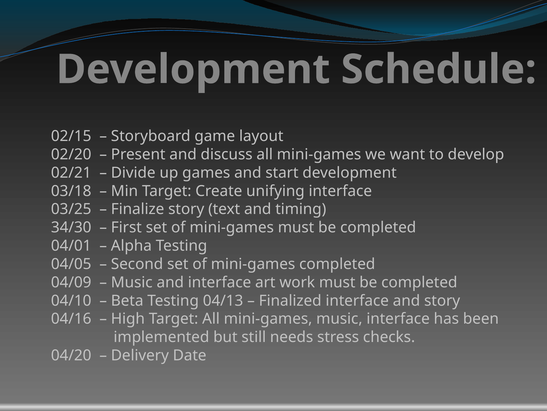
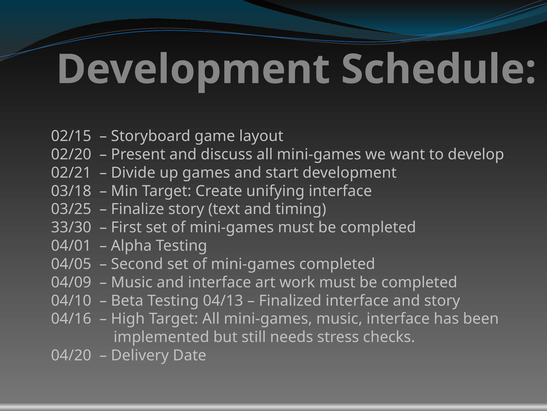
34/30: 34/30 -> 33/30 (71, 227)
